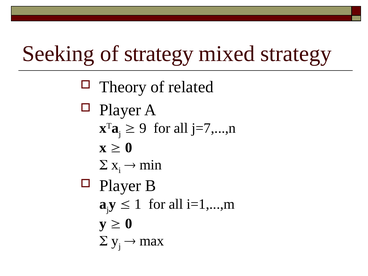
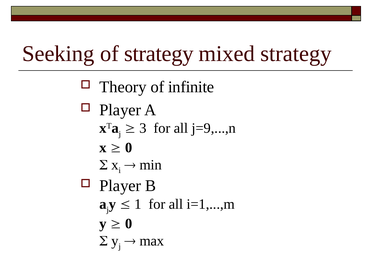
related: related -> infinite (191, 87)
9: 9 -> 3 (143, 128)
j=7,...,n: j=7,...,n -> j=9,...,n (214, 128)
